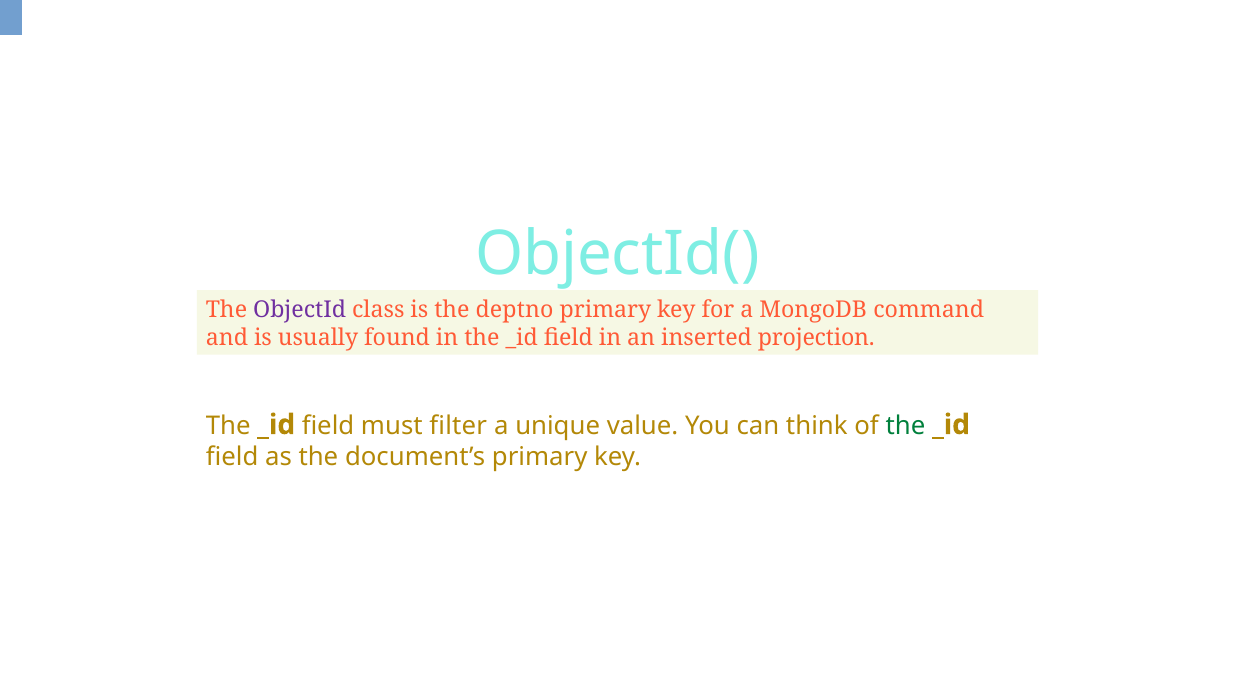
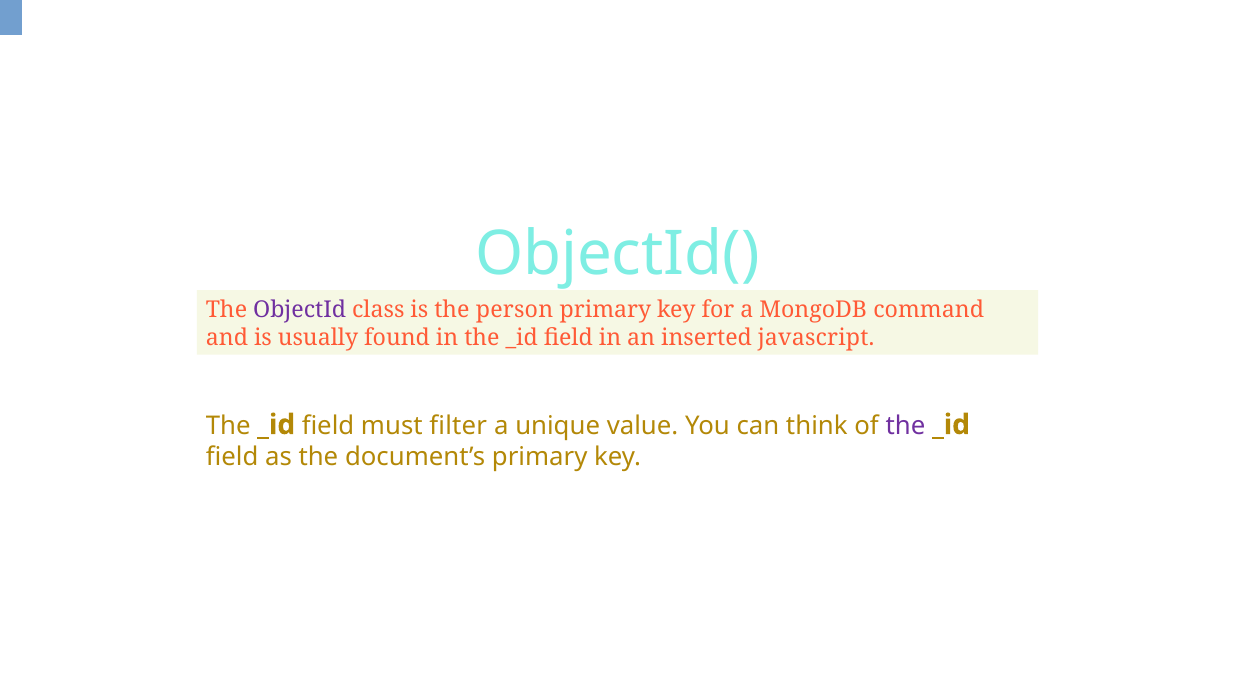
deptno: deptno -> person (515, 310)
projection: projection -> javascript (816, 338)
the colour: green -> purple (905, 425)
